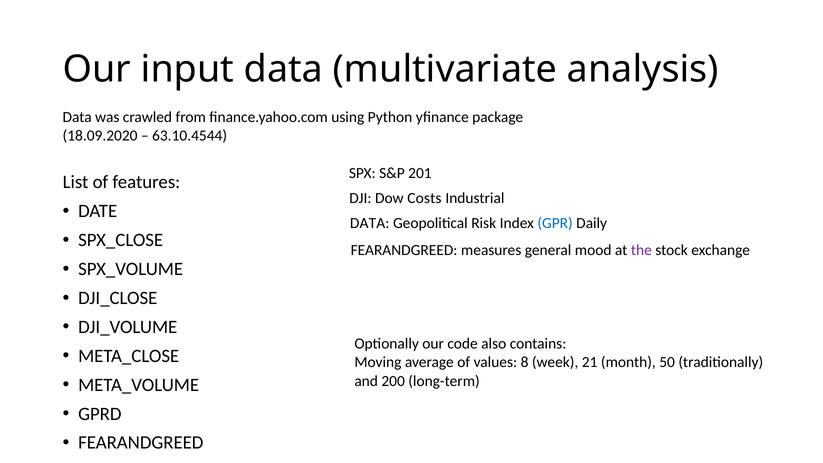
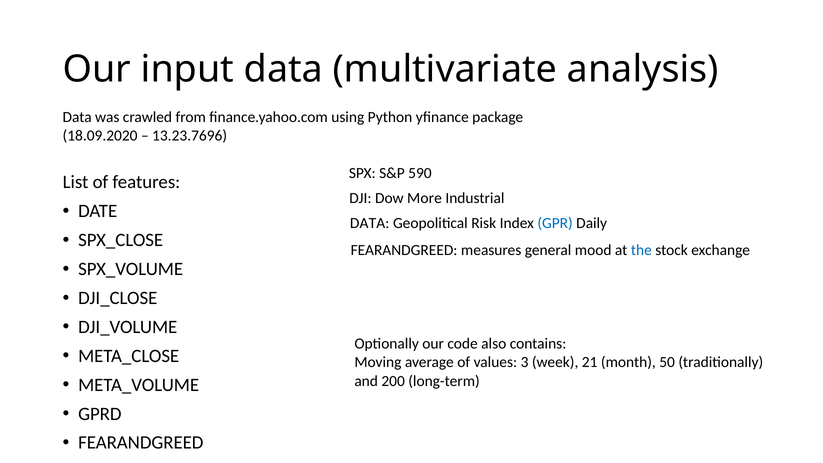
63.10.4544: 63.10.4544 -> 13.23.7696 (190, 136)
201: 201 -> 590 (420, 173)
Costs: Costs -> More (424, 198)
the colour: purple -> blue (641, 250)
8: 8 -> 3 (525, 362)
